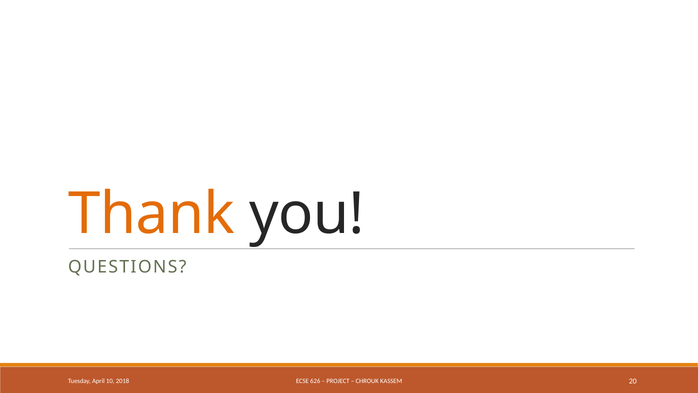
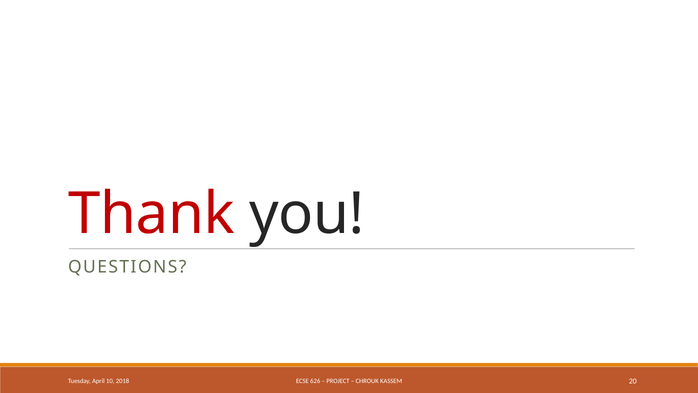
Thank colour: orange -> red (151, 214)
